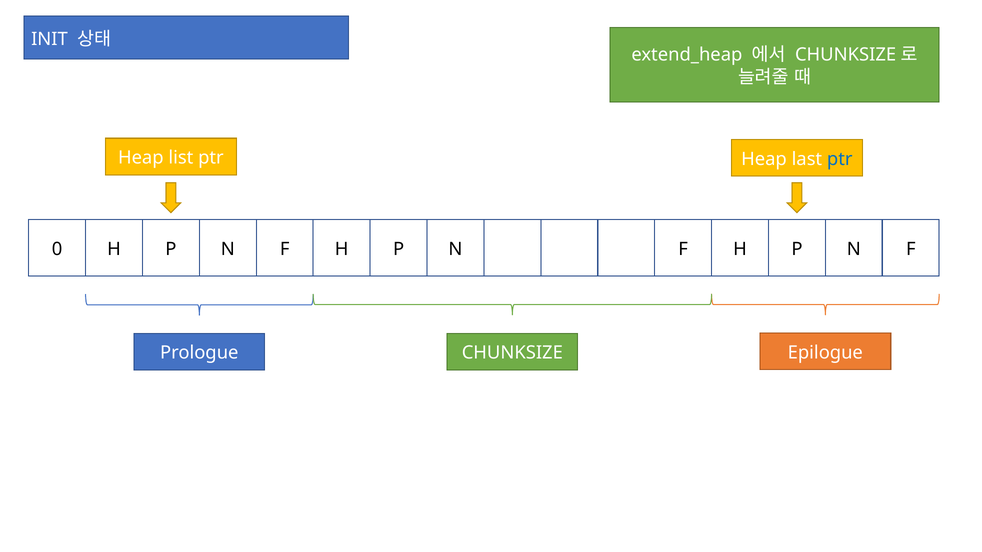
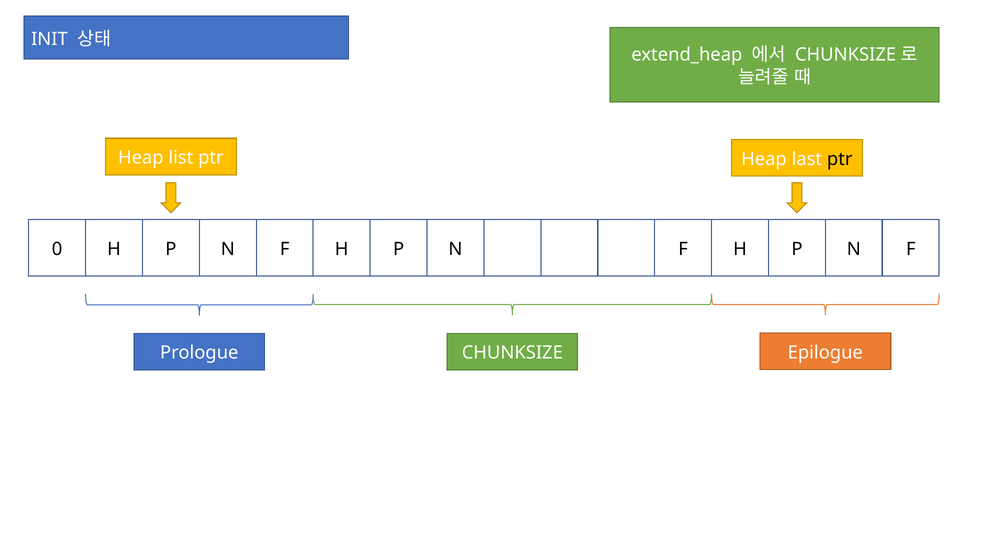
ptr colour: blue -> black (840, 159)
